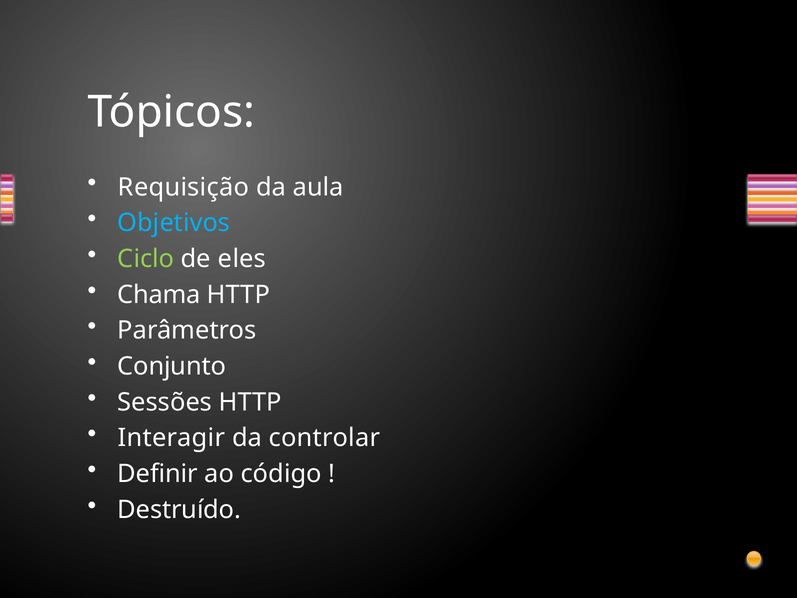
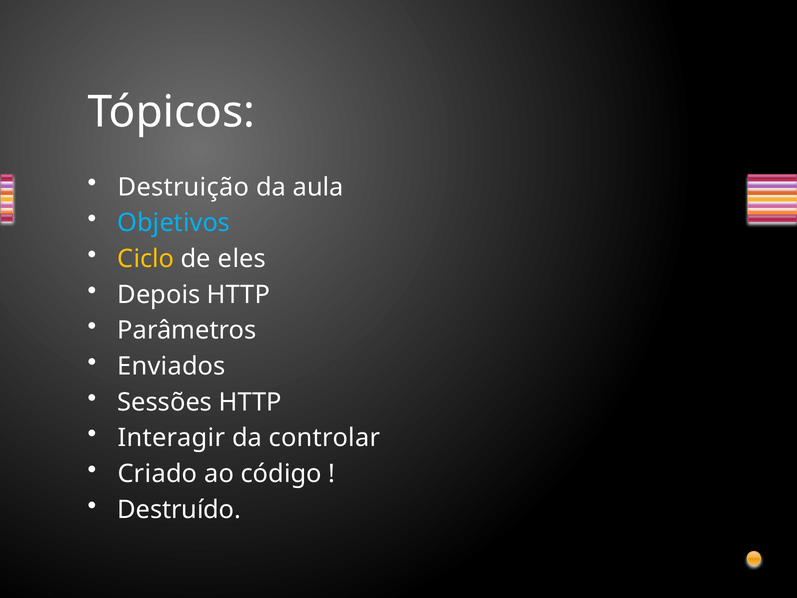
Requisição: Requisição -> Destruição (183, 187)
Ciclo colour: light green -> yellow (146, 259)
Chama: Chama -> Depois (159, 295)
Conjunto: Conjunto -> Enviados (172, 366)
Definir: Definir -> Criado (158, 474)
